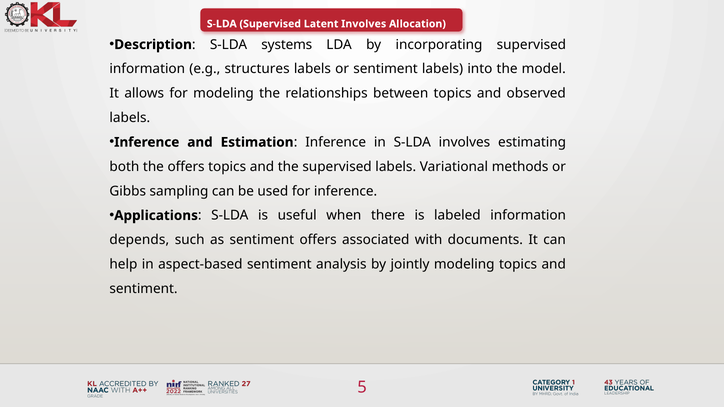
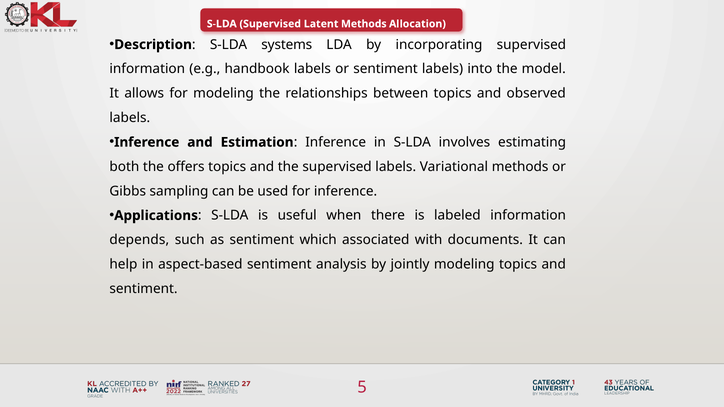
Latent Involves: Involves -> Methods (364, 24)
structures: structures -> handbook (257, 69)
sentiment offers: offers -> which (318, 240)
